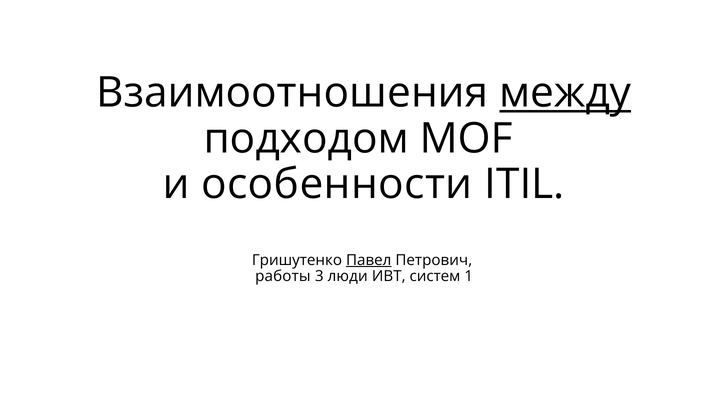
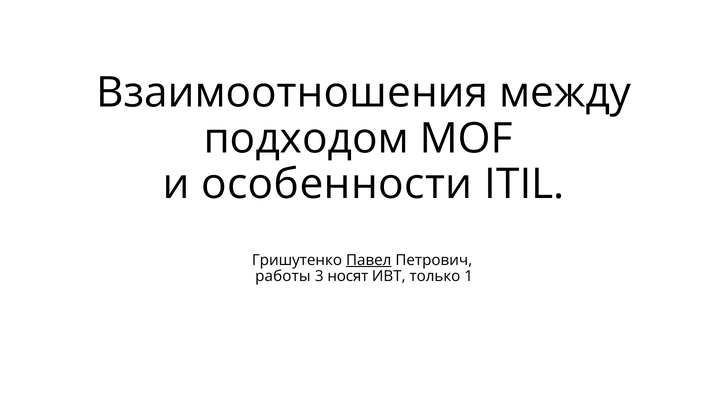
между underline: present -> none (565, 93)
люди: люди -> носят (348, 277)
систем: систем -> только (435, 277)
